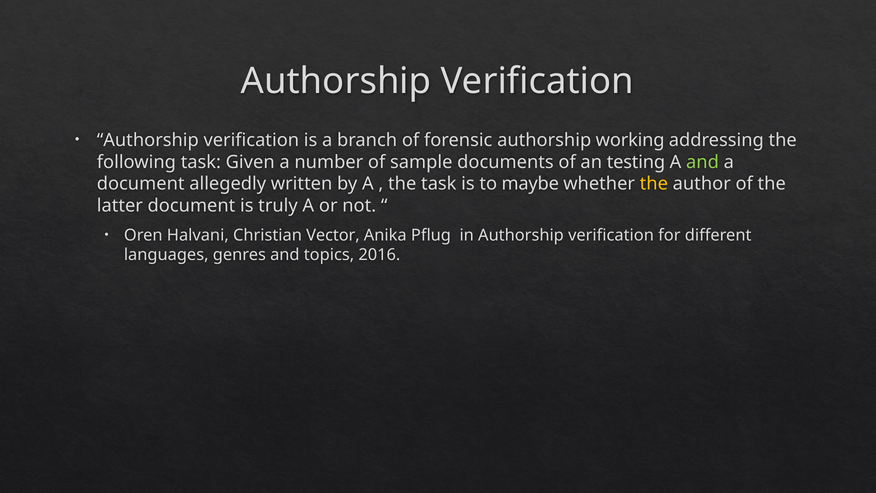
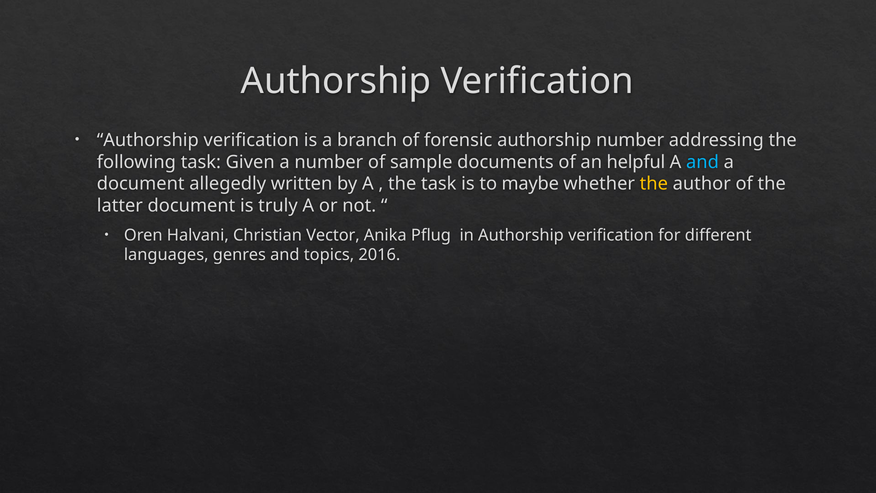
authorship working: working -> number (630, 140)
testing: testing -> helpful (636, 162)
and colour: light green -> light blue (703, 162)
